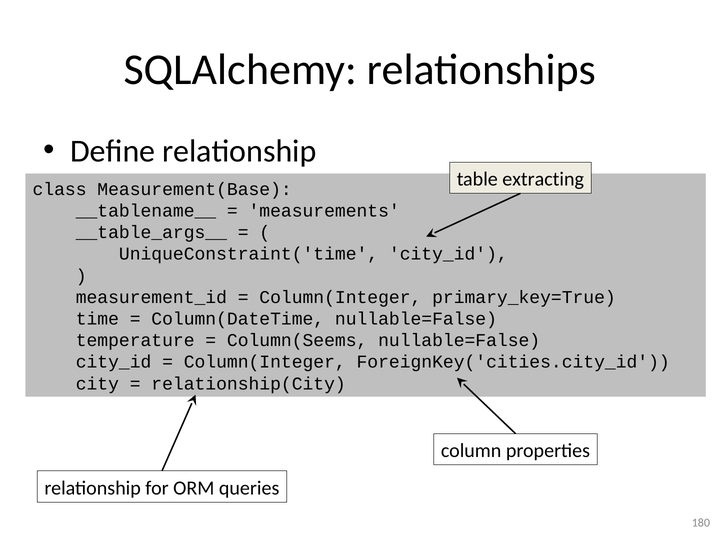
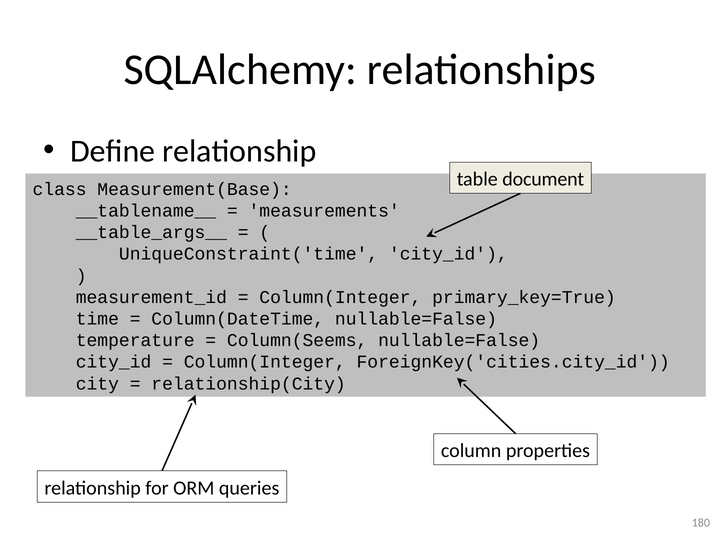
extracting: extracting -> document (543, 179)
